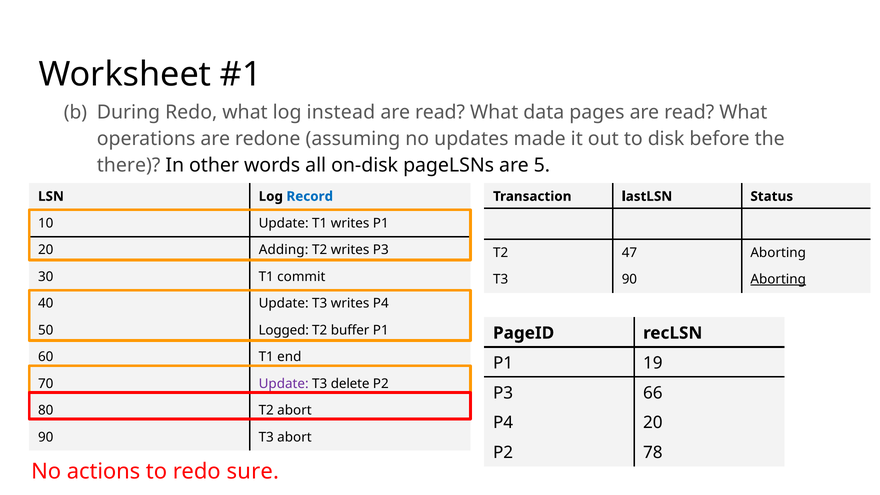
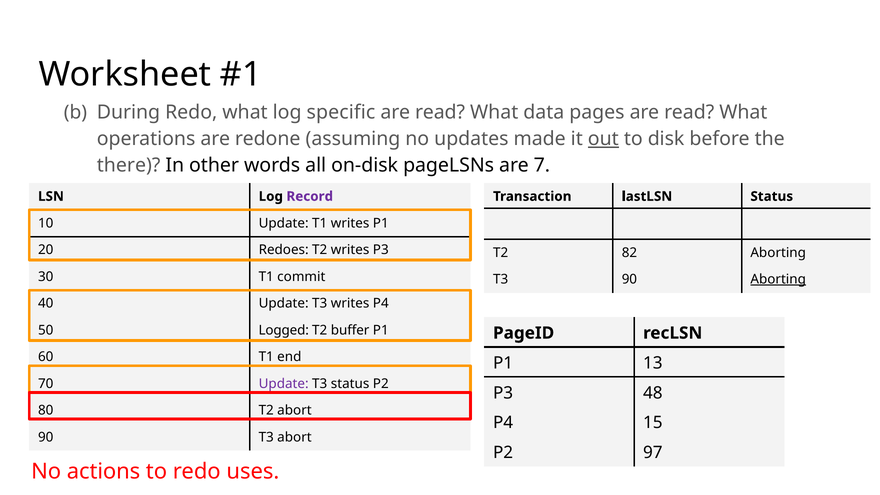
instead: instead -> specific (341, 112)
out underline: none -> present (603, 139)
5: 5 -> 7 (542, 165)
Record colour: blue -> purple (310, 196)
Adding: Adding -> Redoes (284, 250)
47: 47 -> 82 (629, 253)
19: 19 -> 13 (653, 363)
T3 delete: delete -> status (350, 384)
66: 66 -> 48 (653, 393)
P4 20: 20 -> 15 (653, 423)
78: 78 -> 97 (653, 453)
sure: sure -> uses (253, 472)
